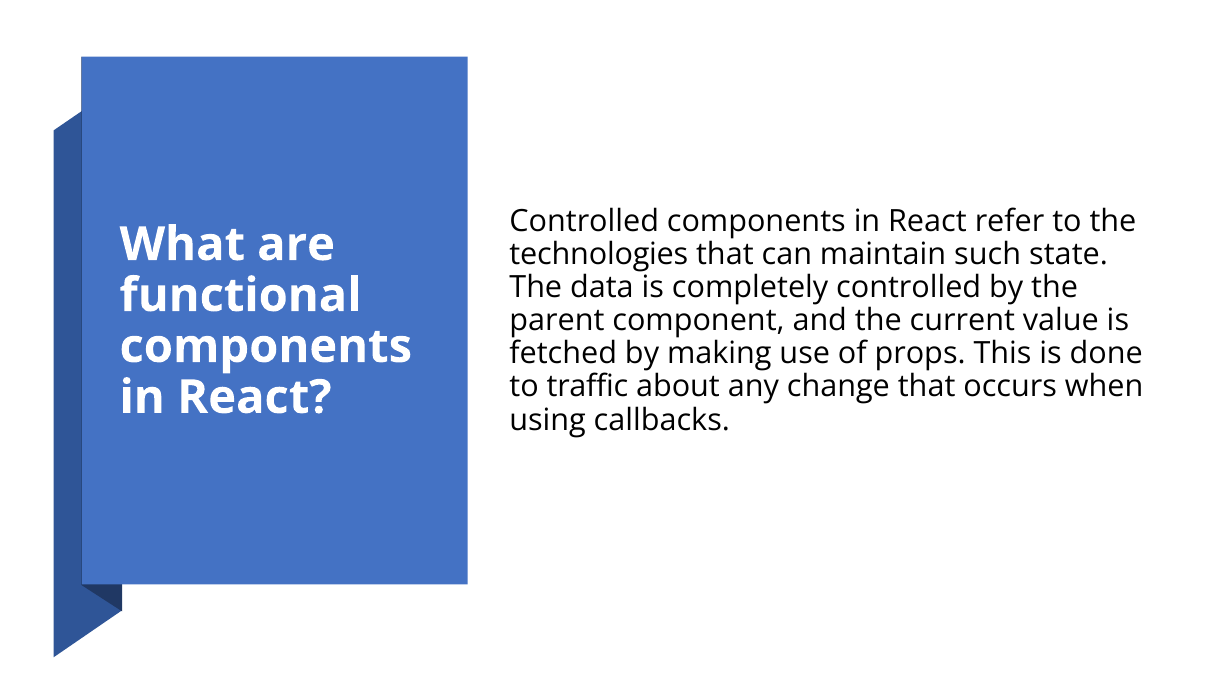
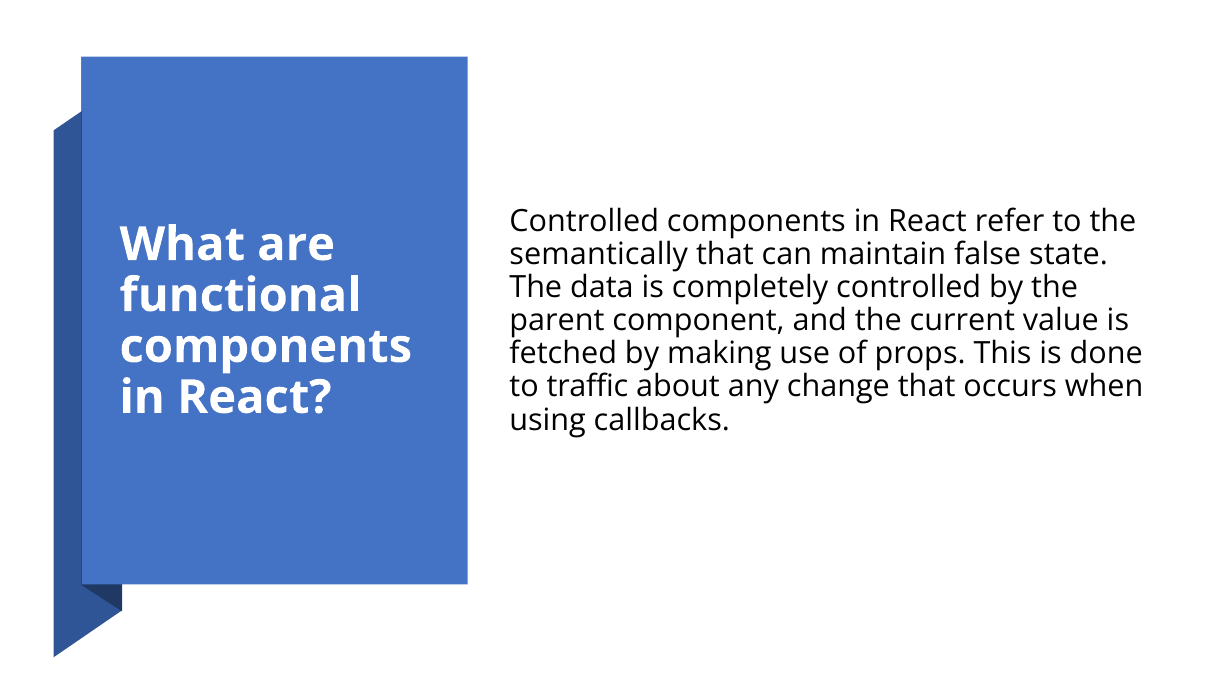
technologies: technologies -> semantically (599, 255)
such: such -> false (988, 255)
